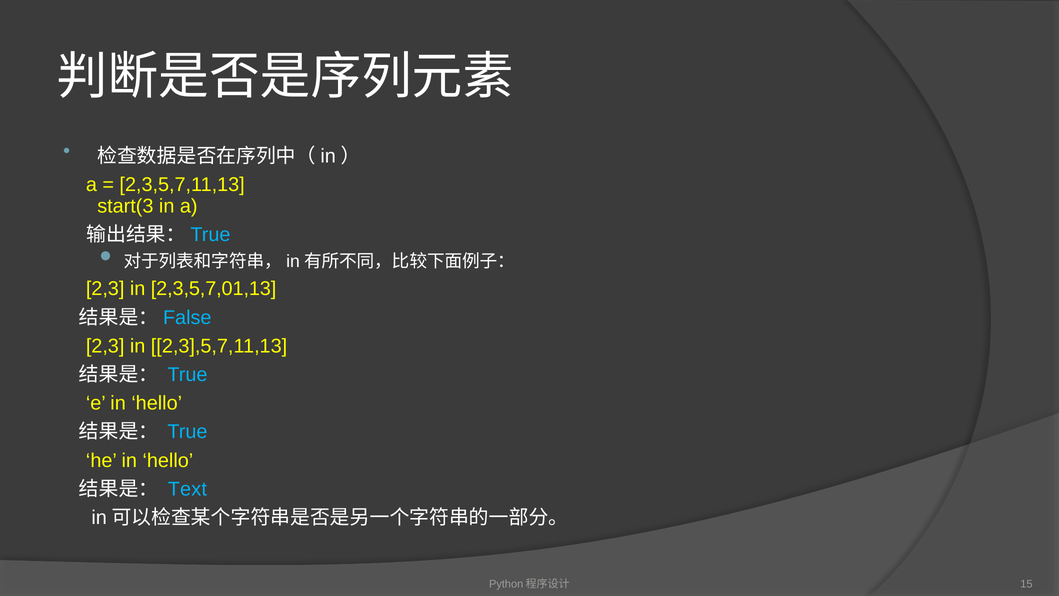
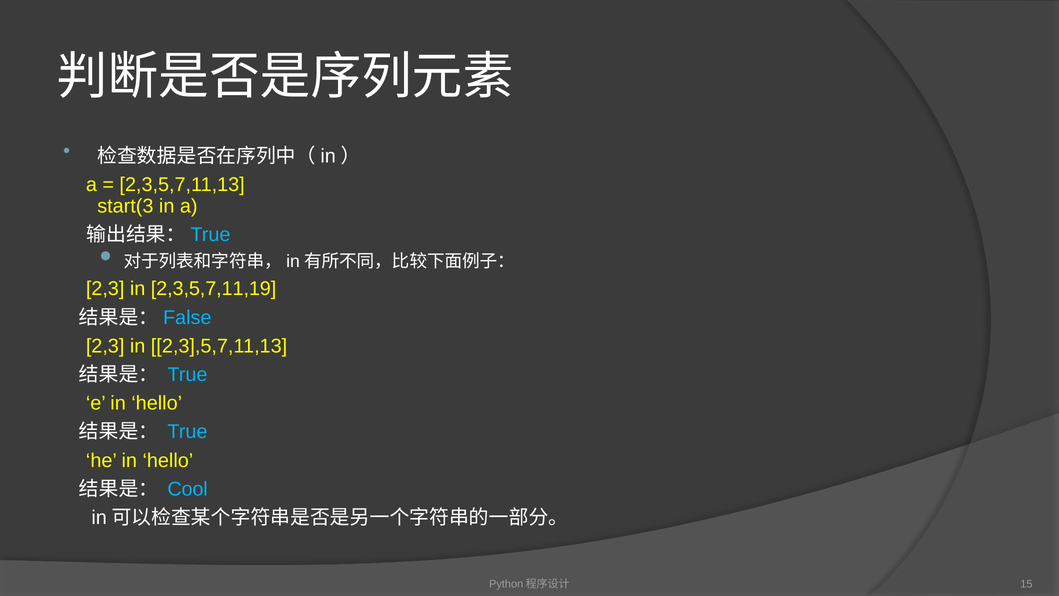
2,3,5,7,01,13: 2,3,5,7,01,13 -> 2,3,5,7,11,19 (214, 289)
Text: Text -> Cool (188, 489)
